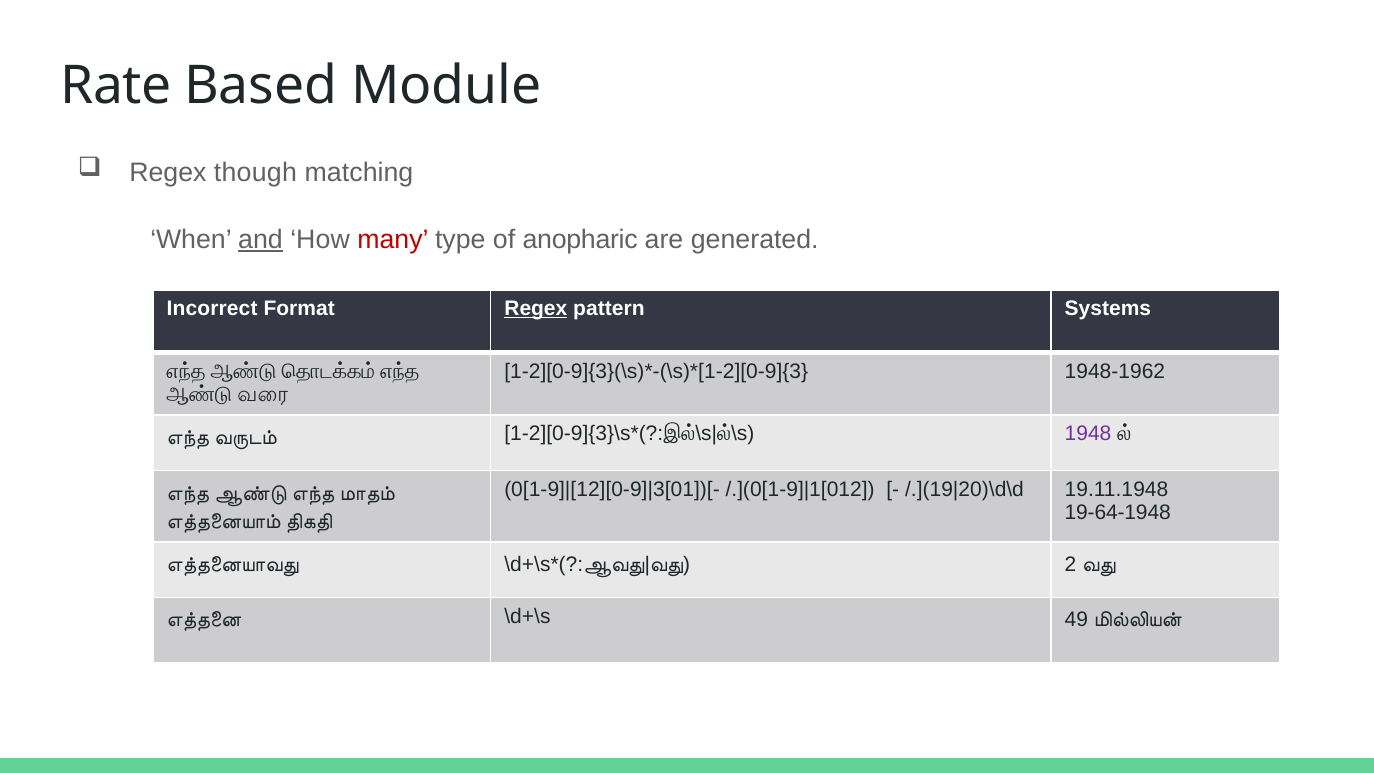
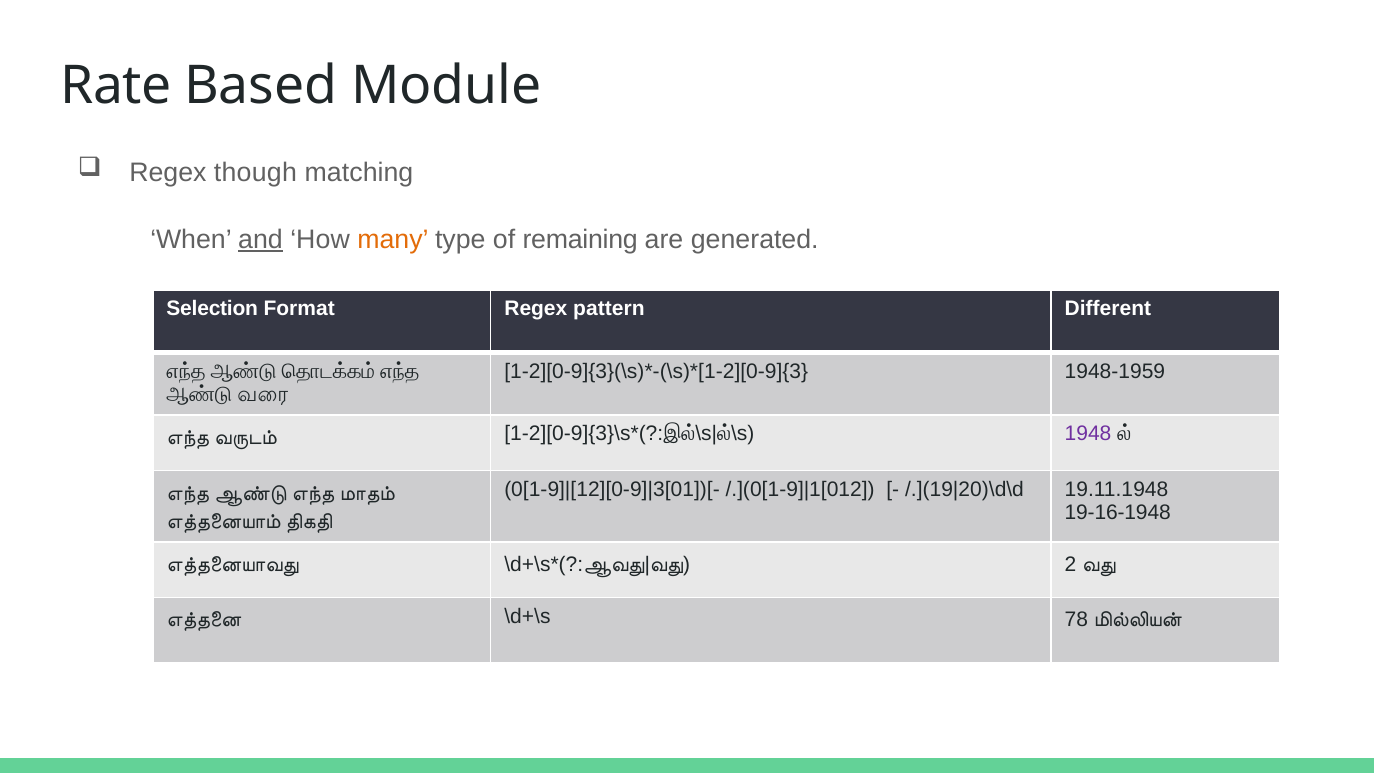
many colour: red -> orange (393, 240)
anopharic: anopharic -> remaining (580, 240)
Incorrect: Incorrect -> Selection (212, 309)
Regex underline: present -> none (536, 309)
Systems: Systems -> Different (1108, 309)
1948-1962: 1948-1962 -> 1948-1959 (1115, 371)
19-64-1948: 19-64-1948 -> 19-16-1948 (1118, 513)
49: 49 -> 78 (1076, 620)
